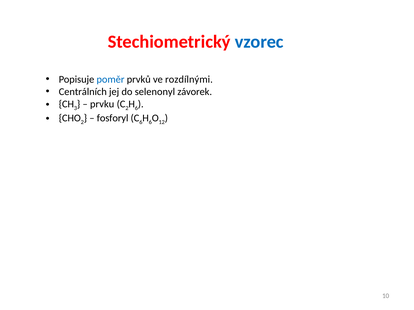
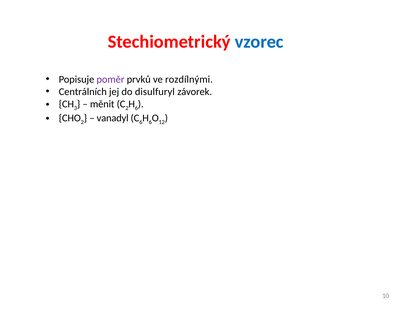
poměr colour: blue -> purple (110, 79)
selenonyl: selenonyl -> disulfuryl (155, 92)
prvku: prvku -> měnit (102, 104)
fosforyl: fosforyl -> vanadyl (113, 118)
